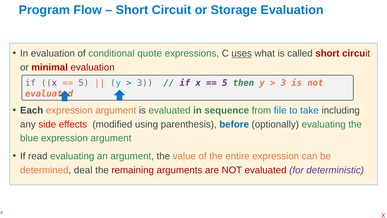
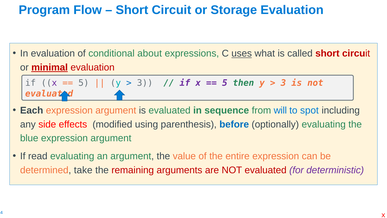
quote: quote -> about (150, 53)
minimal underline: none -> present (50, 67)
file: file -> will (280, 110)
take: take -> spot (309, 110)
deal: deal -> take (83, 170)
